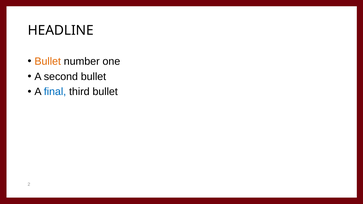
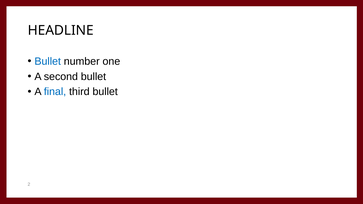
Bullet colour: orange -> blue (48, 61)
